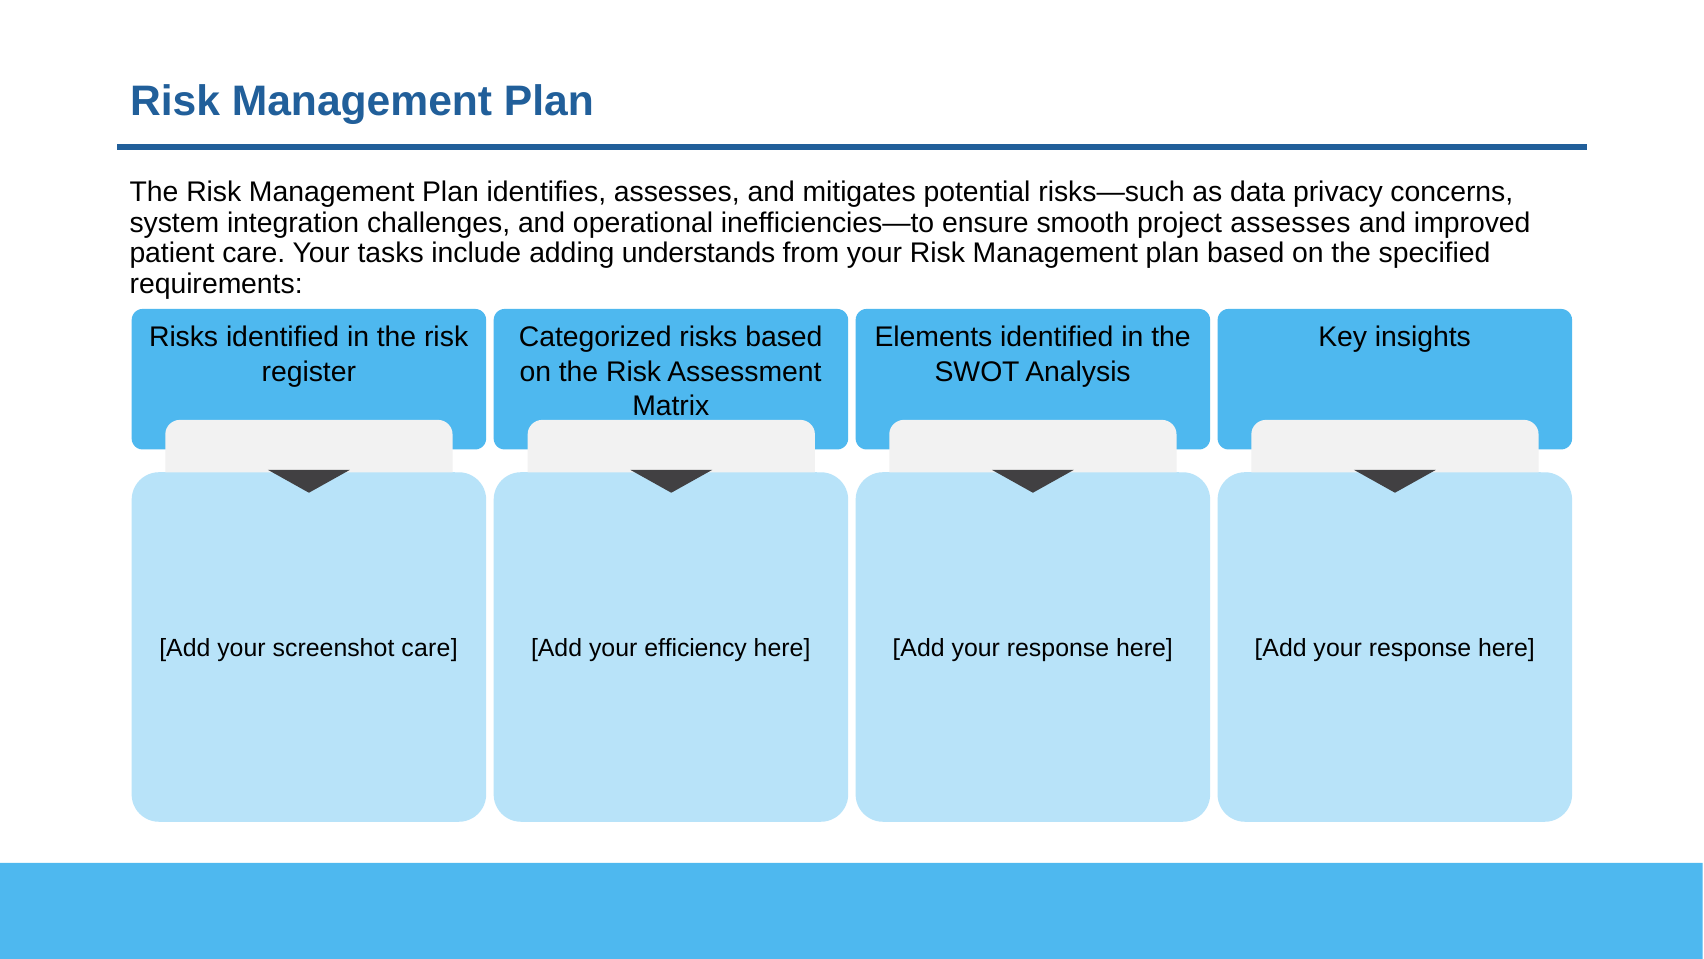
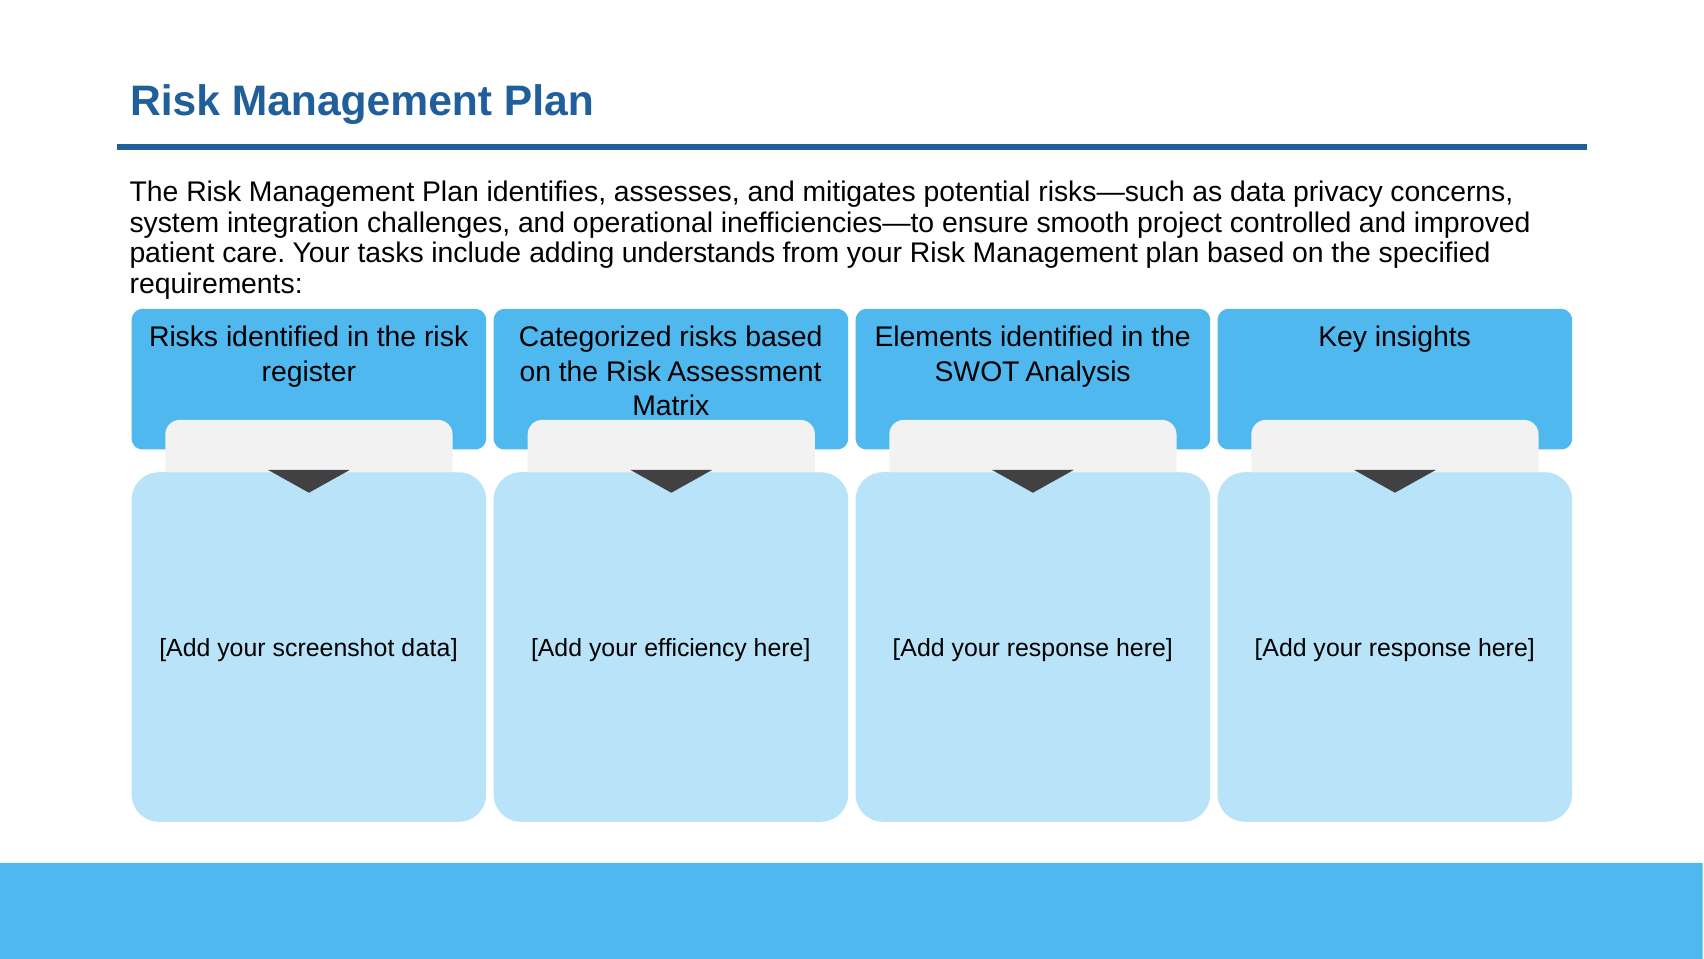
project assesses: assesses -> controlled (1291, 223)
screenshot care: care -> data (430, 648)
